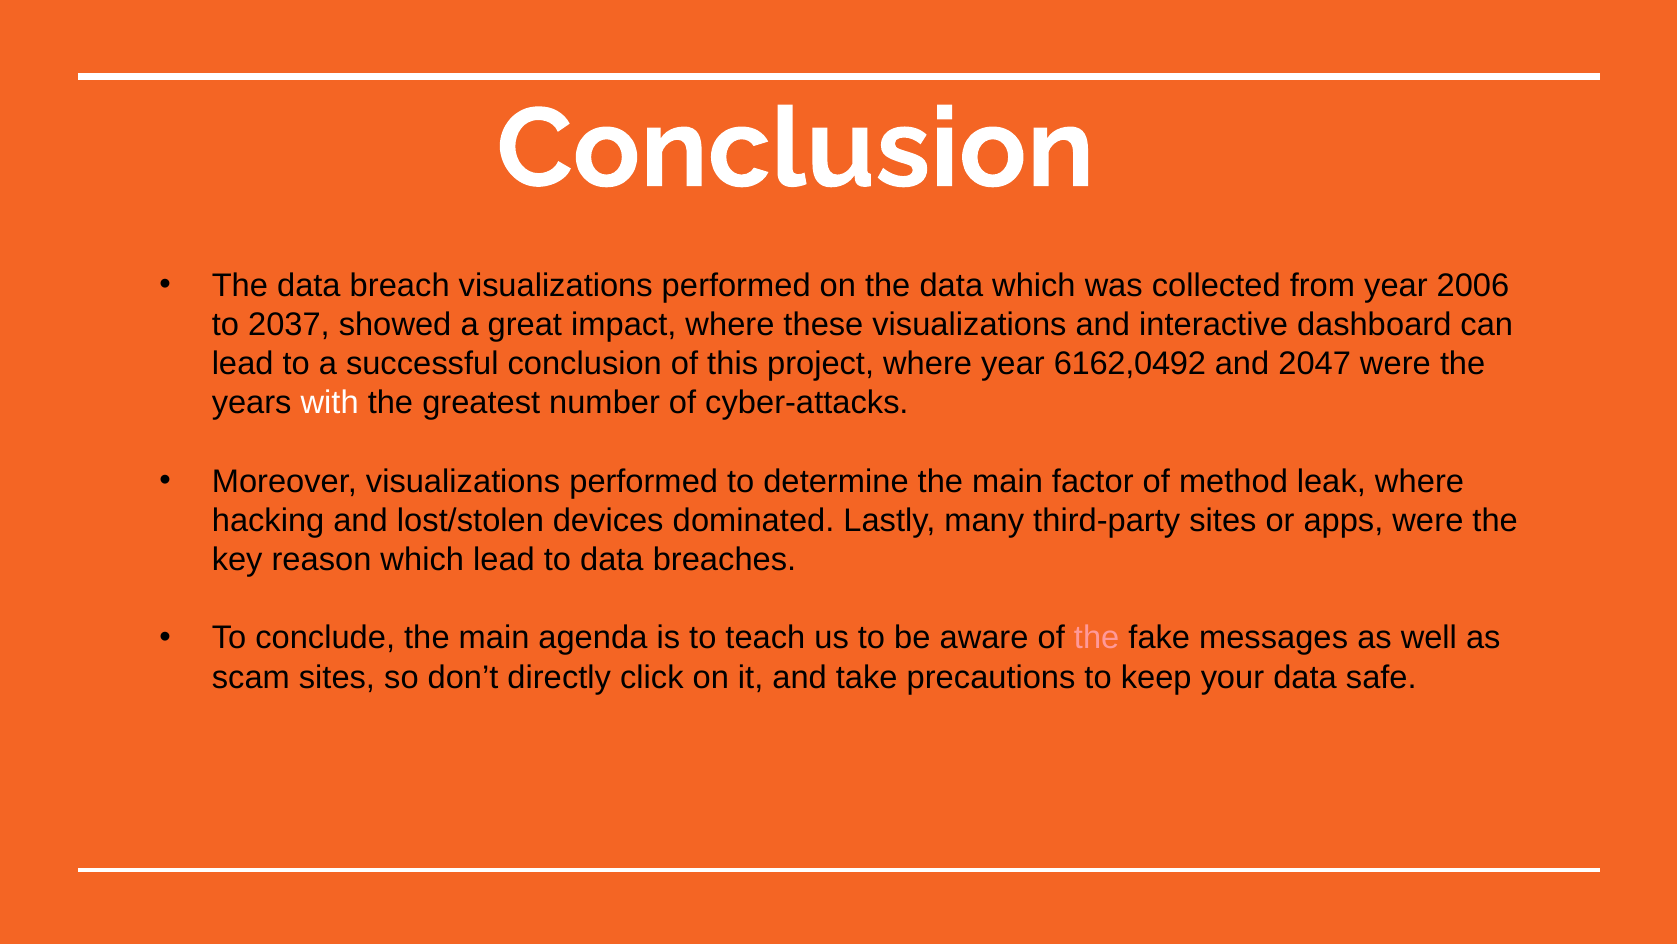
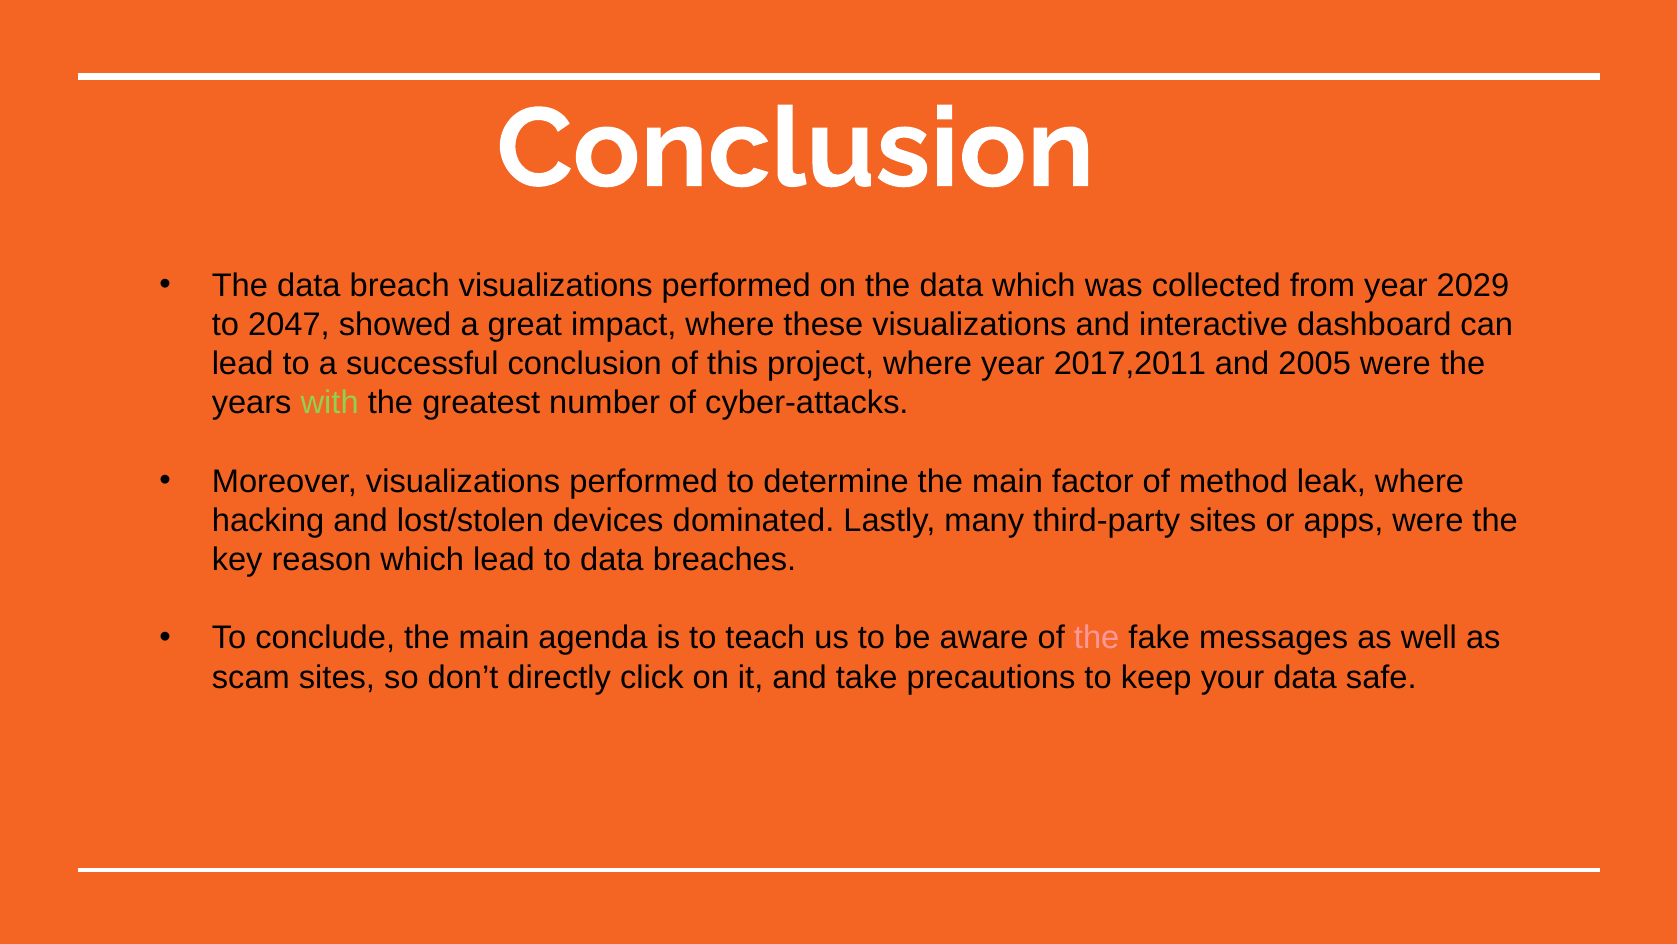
2006: 2006 -> 2029 (1473, 285)
2037: 2037 -> 2047 (289, 325)
6162,0492: 6162,0492 -> 2017,2011 (1130, 364)
2047: 2047 -> 2005 (1315, 364)
with colour: white -> light green (330, 403)
